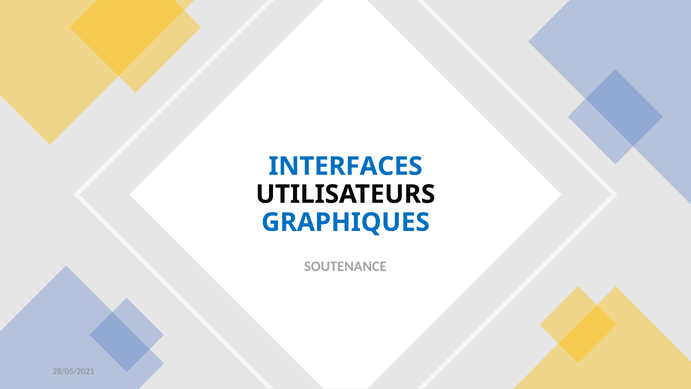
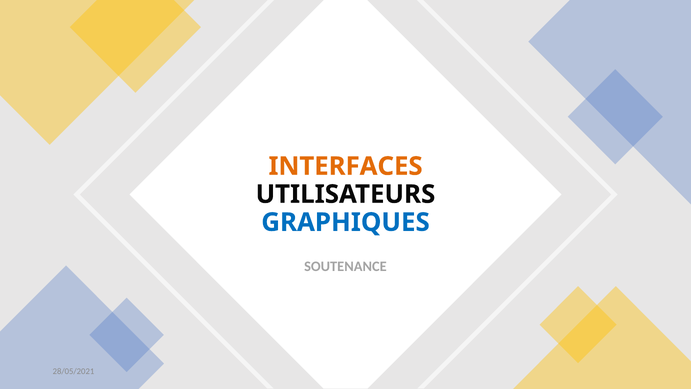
INTERFACES colour: blue -> orange (346, 166)
